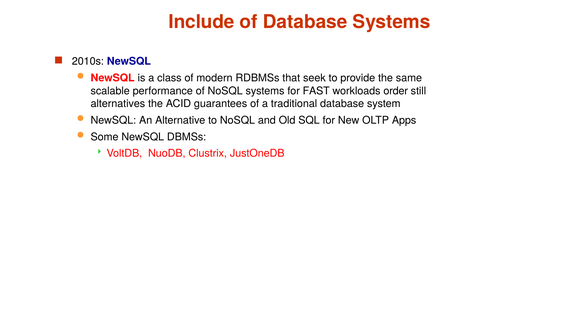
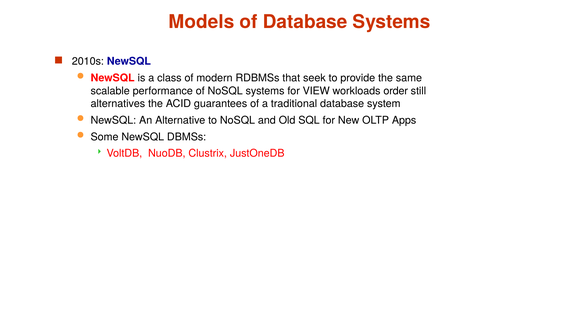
Include: Include -> Models (201, 22)
FAST: FAST -> VIEW (316, 91)
